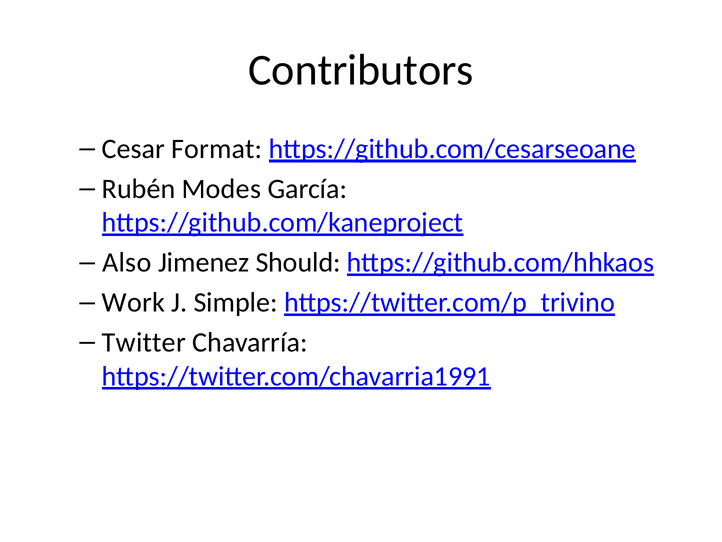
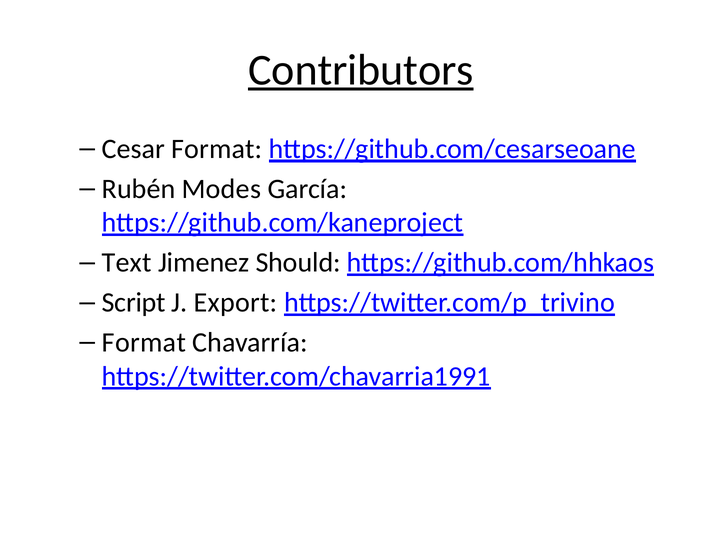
Contributors underline: none -> present (361, 70)
Also: Also -> Text (127, 262)
Work: Work -> Script (134, 302)
Simple: Simple -> Export (236, 302)
Twitter: Twitter -> Format (144, 342)
